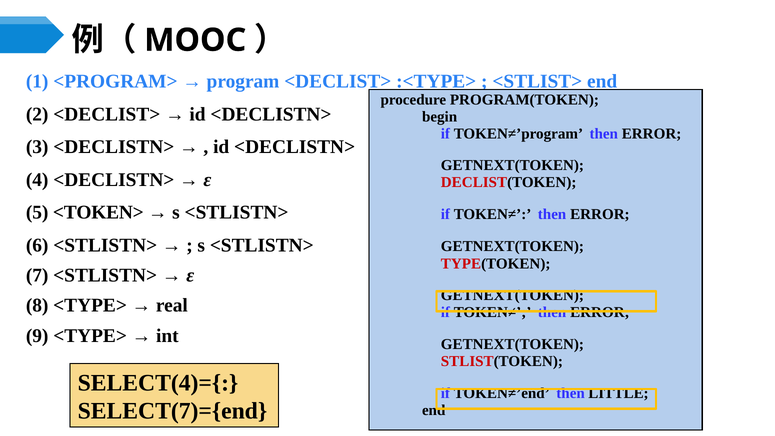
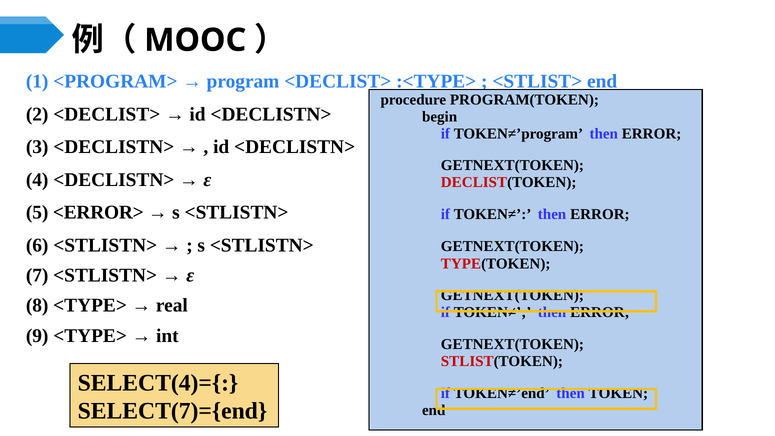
<TOKEN>: <TOKEN> -> <ERROR> (98, 212)
LITTLE: LITTLE -> TOKEN (618, 393)
